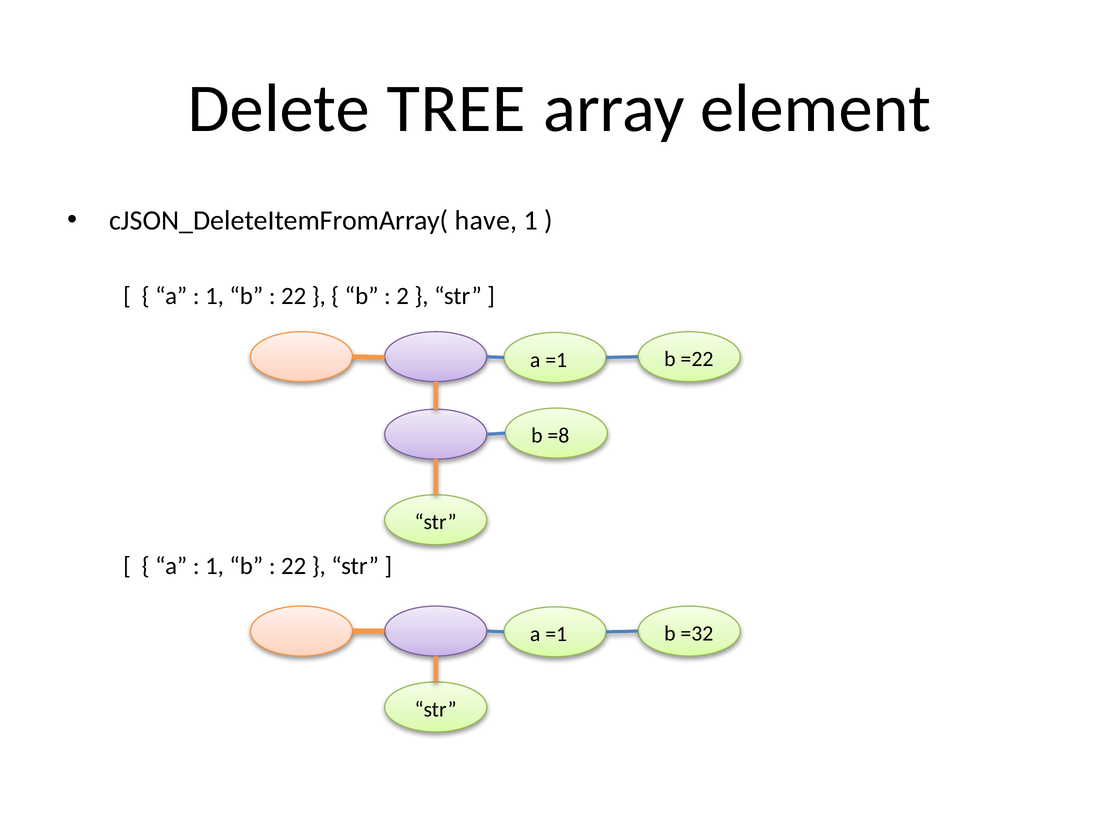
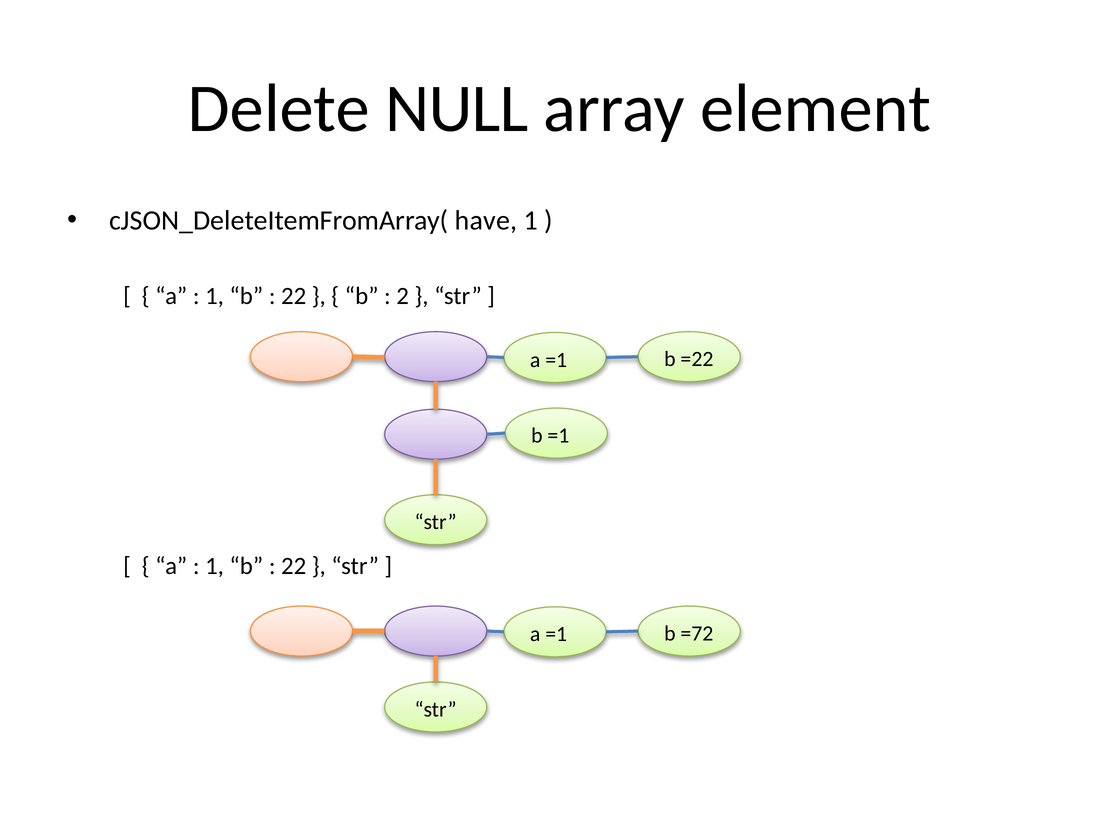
TREE: TREE -> NULL (457, 108)
b =8: =8 -> =1 (558, 435)
=32: =32 -> =72 (697, 633)
